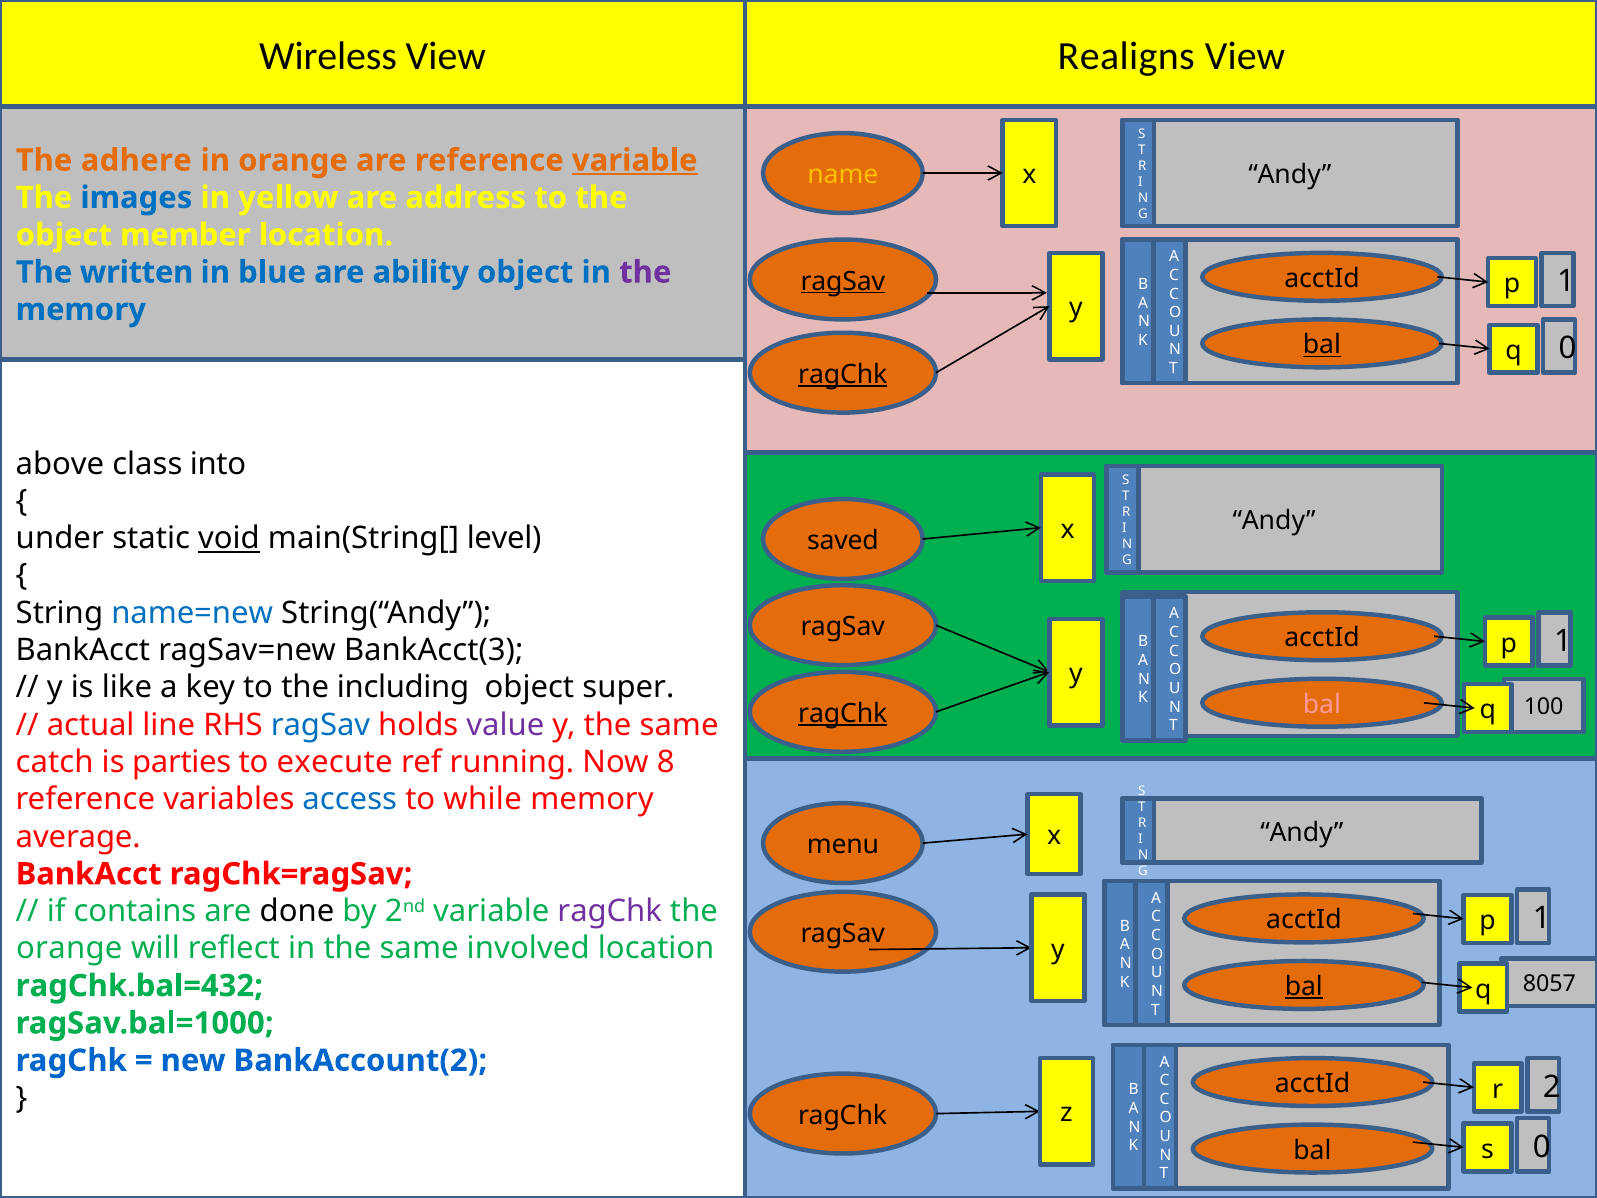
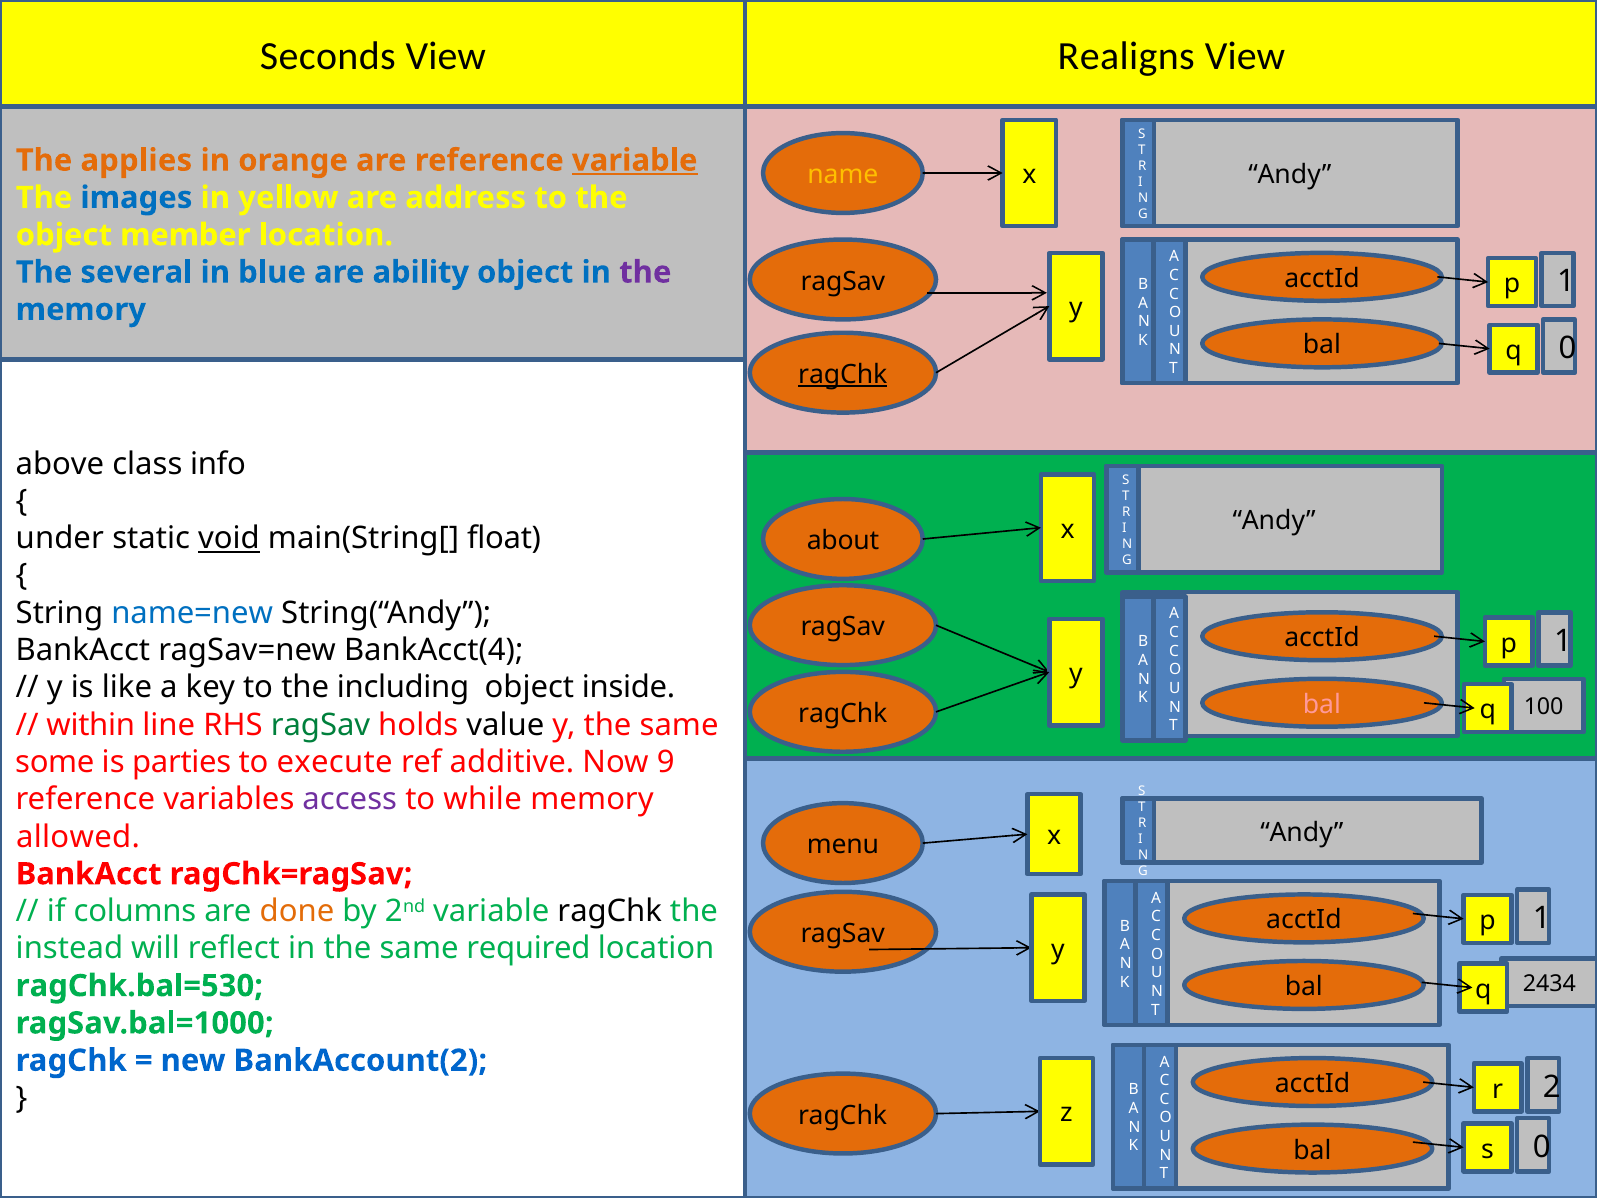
Wireless: Wireless -> Seconds (328, 56)
adhere: adhere -> applies (136, 160)
written: written -> several (136, 272)
ragSav underline: present -> none (843, 281)
bal underline: present -> none (1322, 345)
into: into -> info (218, 464)
level: level -> float (504, 538)
saved: saved -> about (843, 541)
BankAcct(3: BankAcct(3 -> BankAcct(4 (434, 650)
super: super -> inside (629, 687)
ragChk underline: present -> none (843, 713)
actual: actual -> within (91, 725)
ragSav colour: blue -> green (321, 725)
value colour: purple -> black (505, 725)
catch: catch -> some (55, 762)
running: running -> additive (512, 762)
8: 8 -> 9 (666, 762)
access colour: blue -> purple (350, 799)
average: average -> allowed (78, 837)
contains: contains -> columns (135, 911)
done colour: black -> orange (297, 911)
ragChk colour: purple -> black (610, 911)
orange: orange -> instead (69, 948)
involved: involved -> required (528, 948)
8057: 8057 -> 2434 (1549, 984)
bal underline: present -> none (1304, 987)
ragChk.bal=432: ragChk.bal=432 -> ragChk.bal=530 (139, 986)
